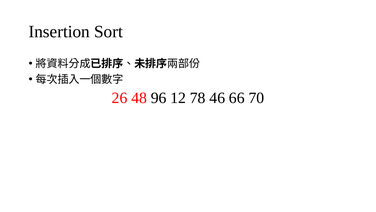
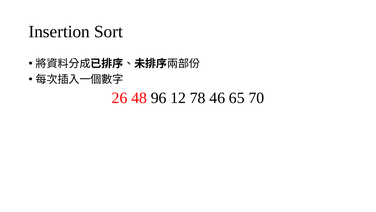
66: 66 -> 65 (237, 98)
